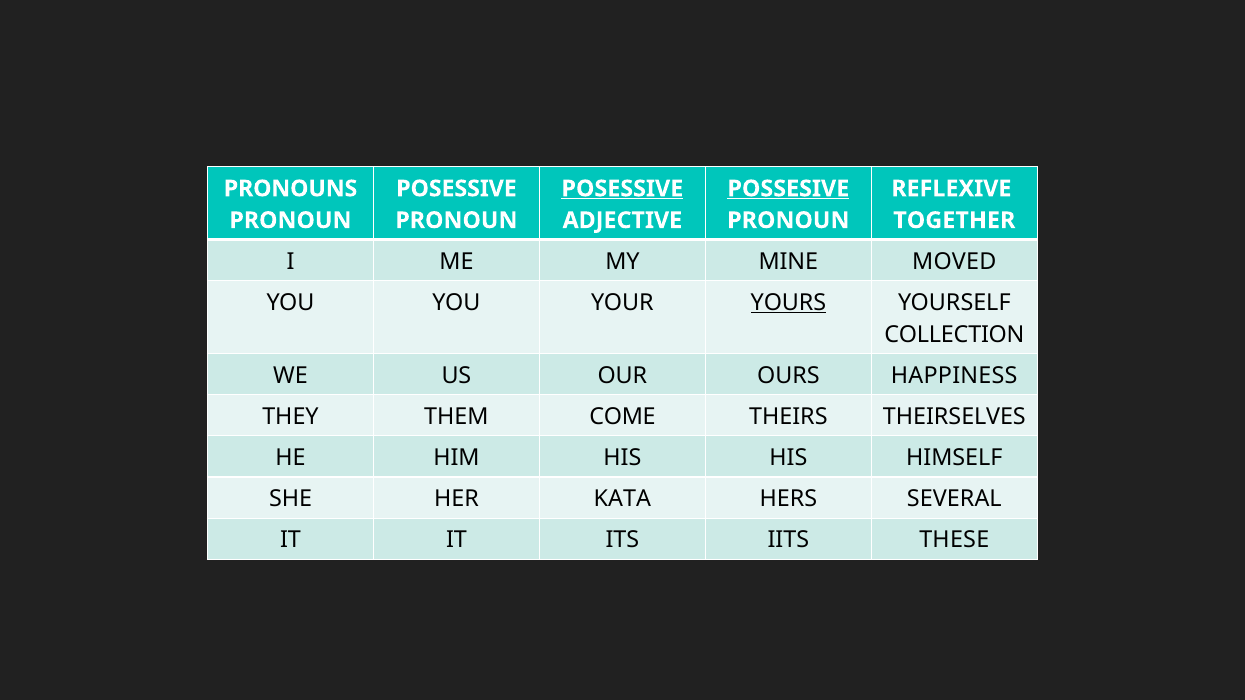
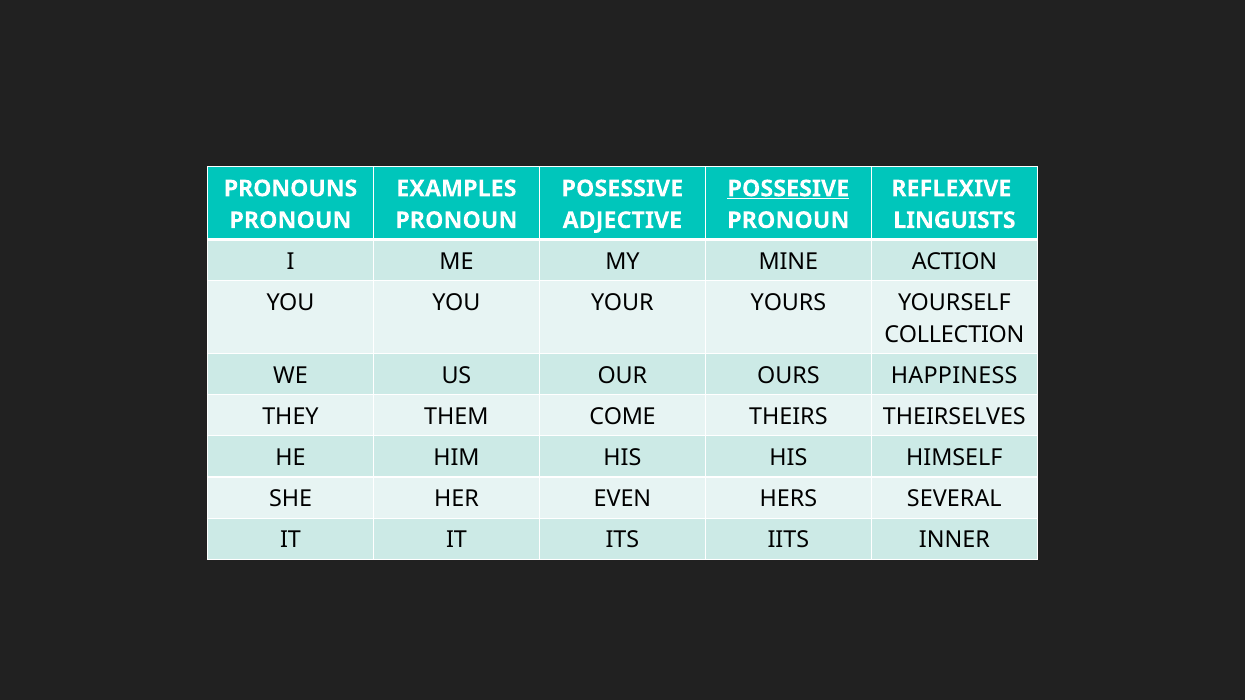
POSESSIVE: POSESSIVE -> EXAMPLES (456, 189)
POSESSIVE underline: present -> none (622, 189)
TOGETHER: TOGETHER -> LINGUISTS (954, 220)
MOVED: MOVED -> ACTION (954, 262)
YOURS underline: present -> none (788, 303)
KATA: KATA -> EVEN (622, 499)
THESE: THESE -> INNER (954, 540)
